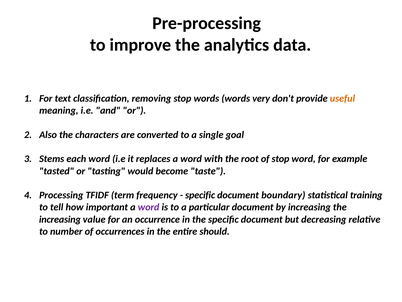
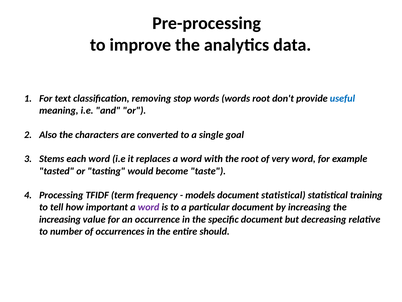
words very: very -> root (261, 98)
useful colour: orange -> blue (342, 98)
of stop: stop -> very (280, 159)
specific: specific -> models (200, 195)
document boundary: boundary -> statistical (283, 195)
